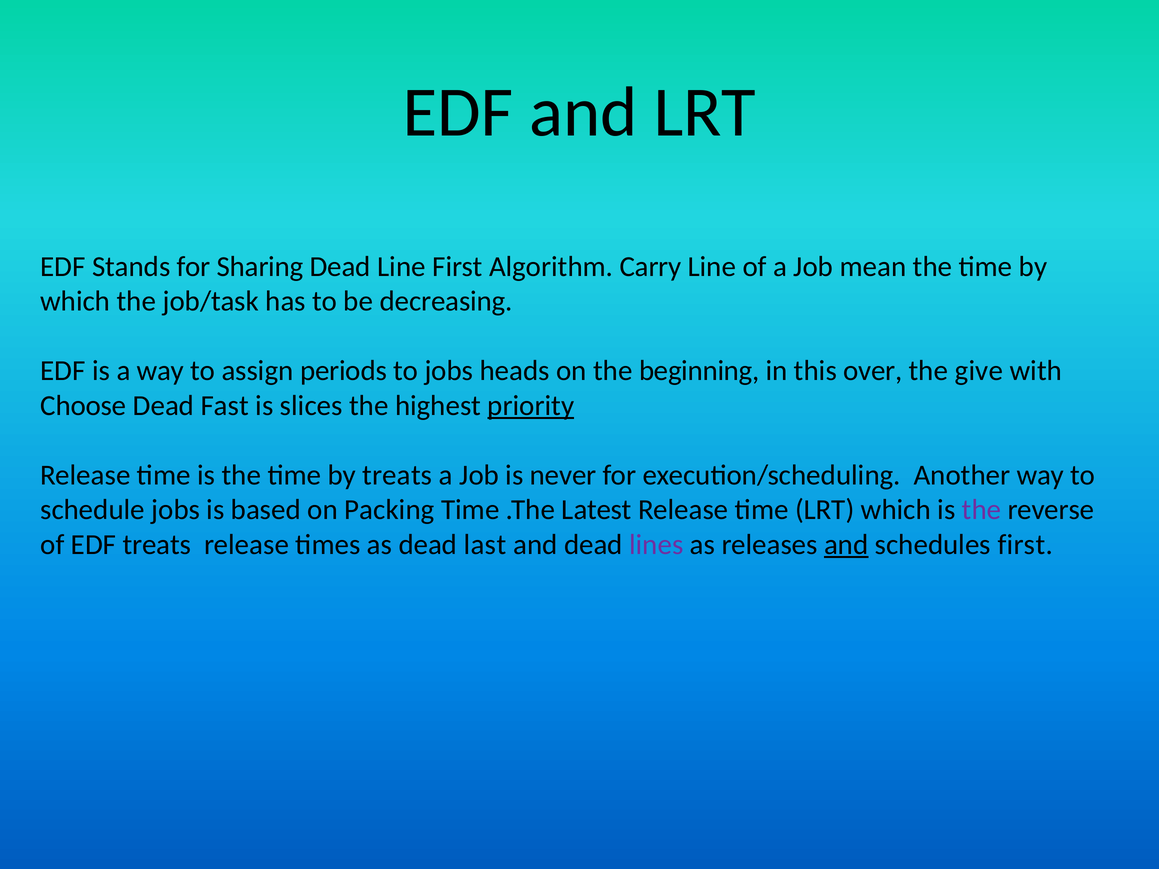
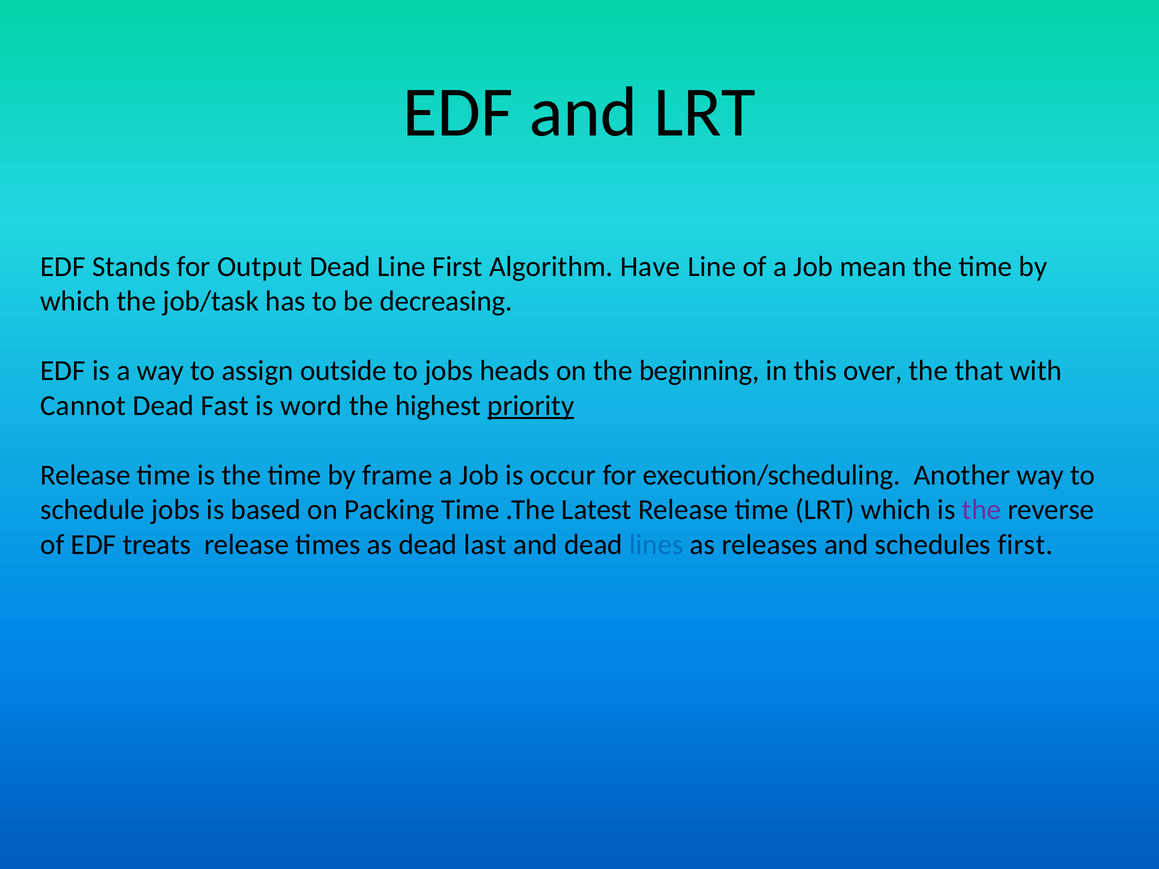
Sharing: Sharing -> Output (260, 267)
Carry: Carry -> Have (650, 267)
periods: periods -> outside (343, 371)
give: give -> that (979, 371)
Choose: Choose -> Cannot (83, 406)
slices: slices -> word (311, 406)
by treats: treats -> frame (397, 475)
never: never -> occur (563, 475)
lines colour: purple -> blue (656, 545)
and underline: present -> none (846, 545)
